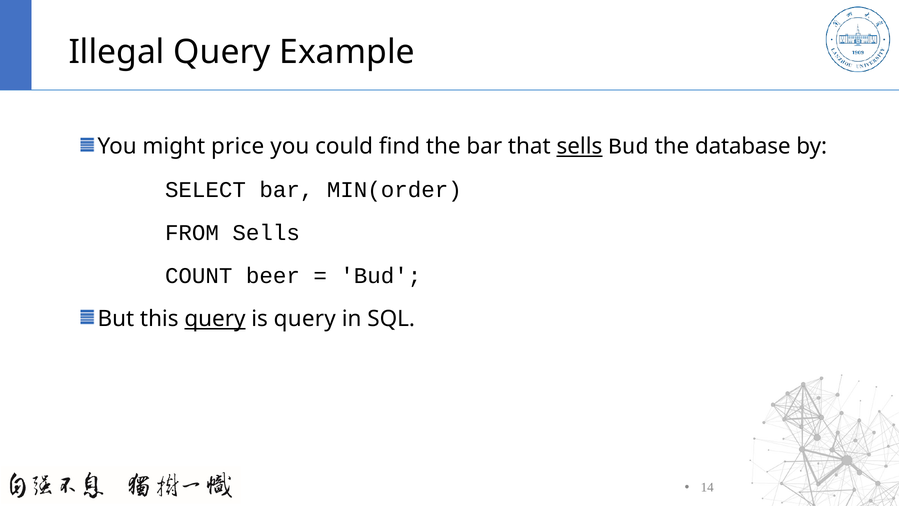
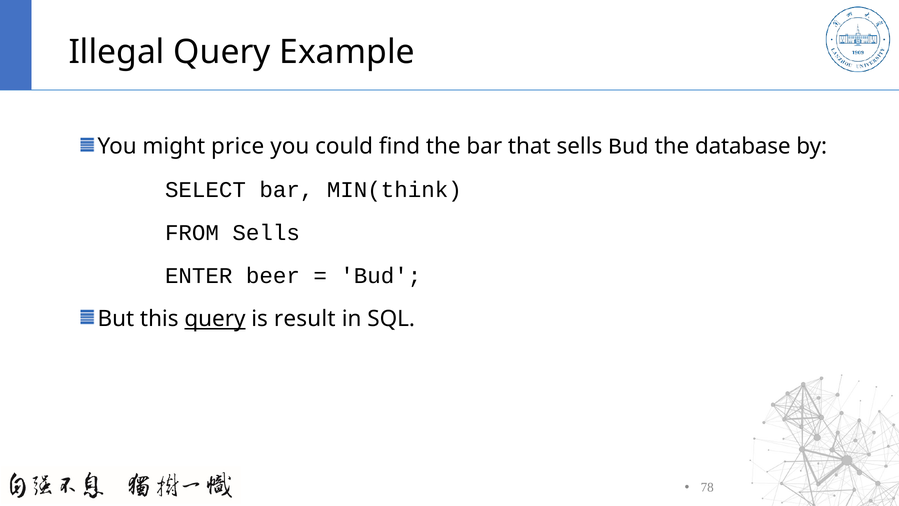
sells underline: present -> none (579, 146)
MIN(order: MIN(order -> MIN(think (394, 189)
COUNT: COUNT -> ENTER (199, 276)
is query: query -> result (305, 319)
14: 14 -> 78 (707, 487)
